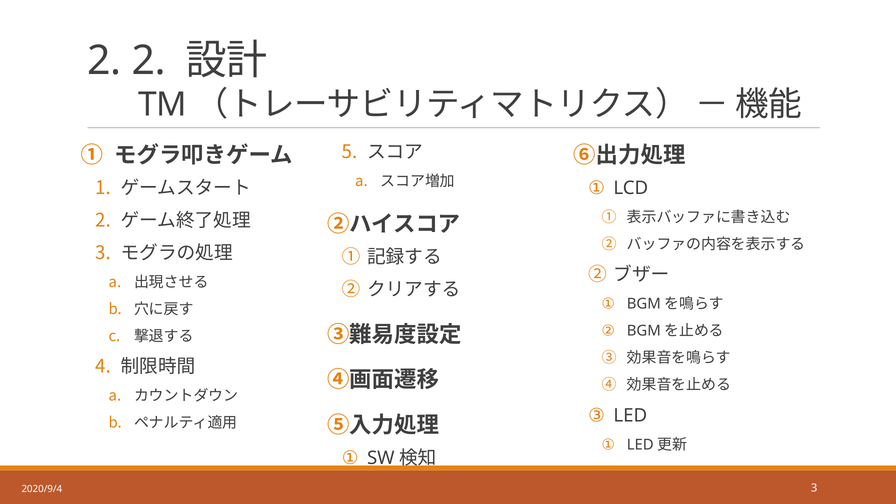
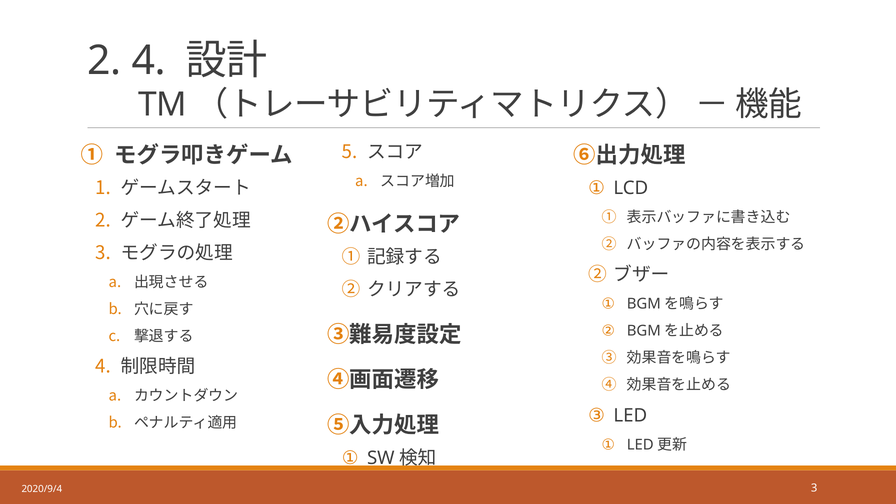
2 2: 2 -> 4 (149, 60)
